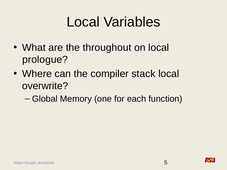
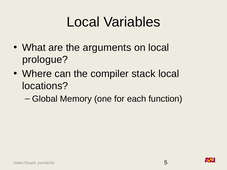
throughout: throughout -> arguments (107, 48)
overwrite: overwrite -> locations (45, 86)
